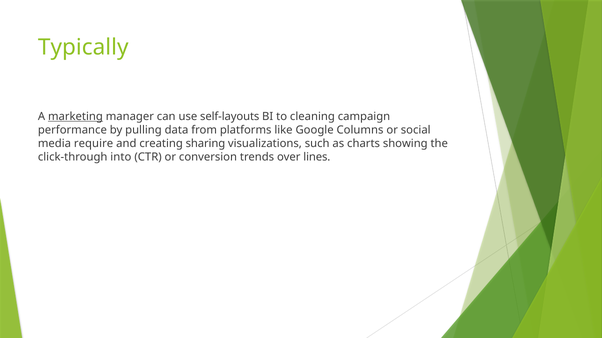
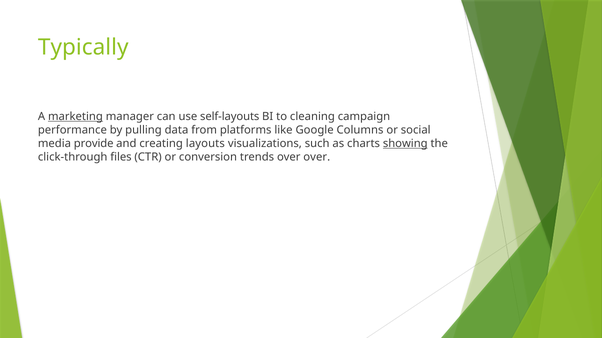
require: require -> provide (94, 144)
sharing: sharing -> layouts (205, 144)
showing underline: none -> present (405, 144)
into: into -> files (121, 157)
over lines: lines -> over (317, 157)
